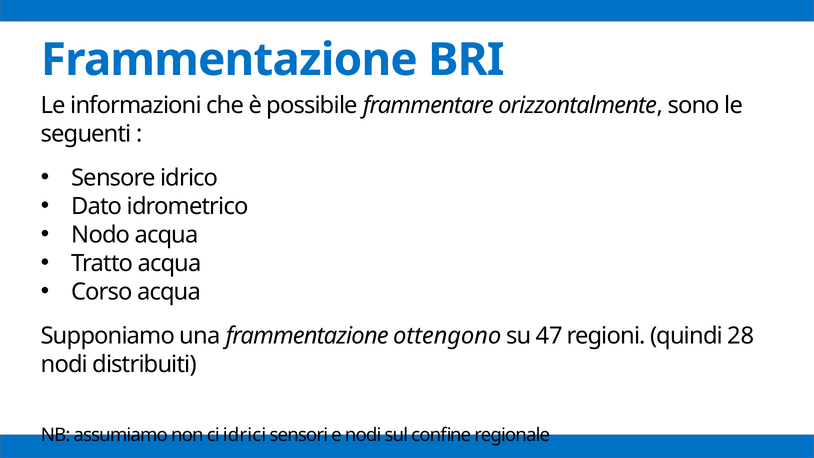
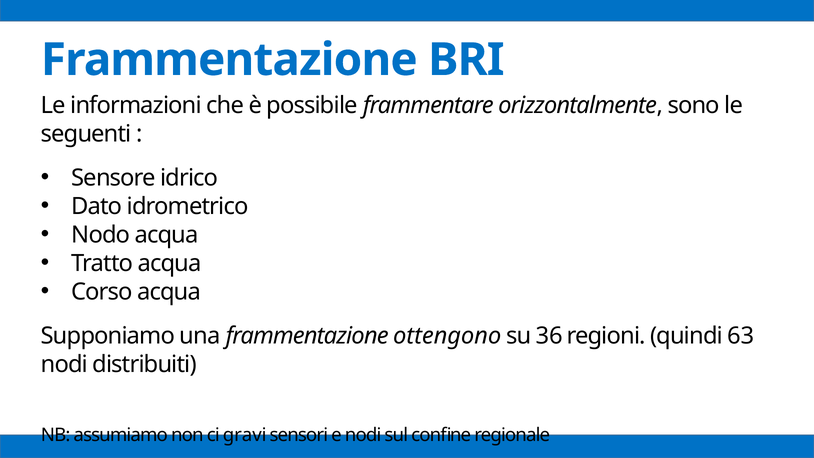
47: 47 -> 36 (549, 336)
28: 28 -> 63 (741, 336)
idrici: idrici -> gravi (245, 435)
